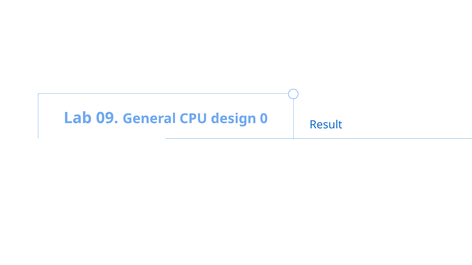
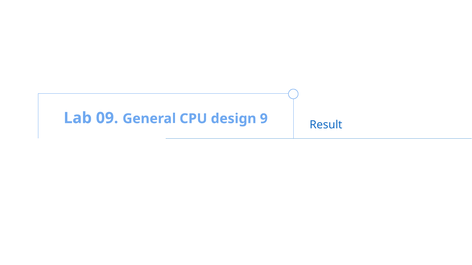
0: 0 -> 9 (264, 119)
